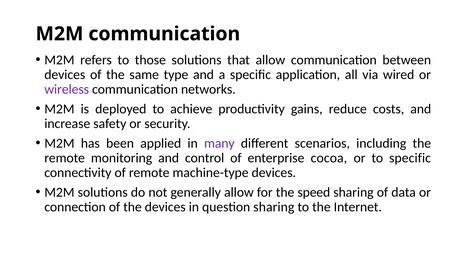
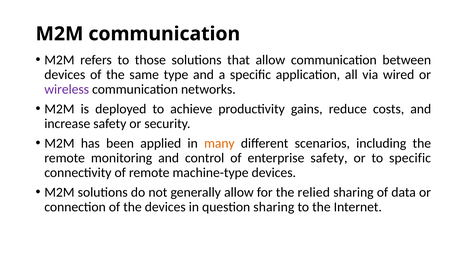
many colour: purple -> orange (219, 143)
enterprise cocoa: cocoa -> safety (329, 158)
speed: speed -> relied (314, 192)
